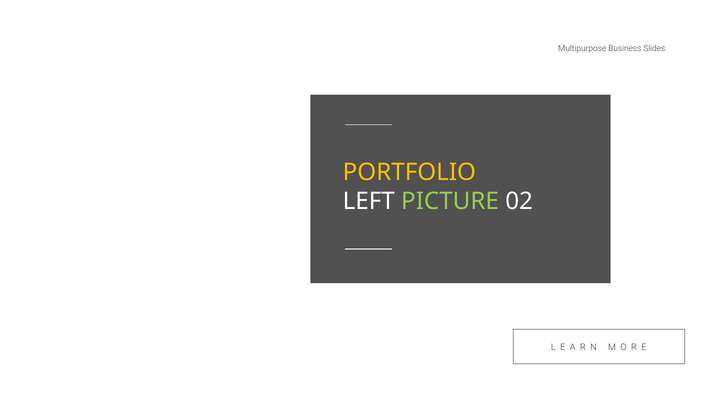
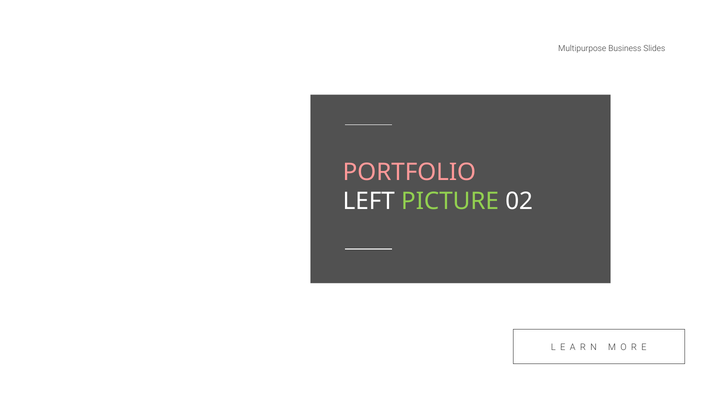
PORTFOLIO colour: yellow -> pink (409, 172)
